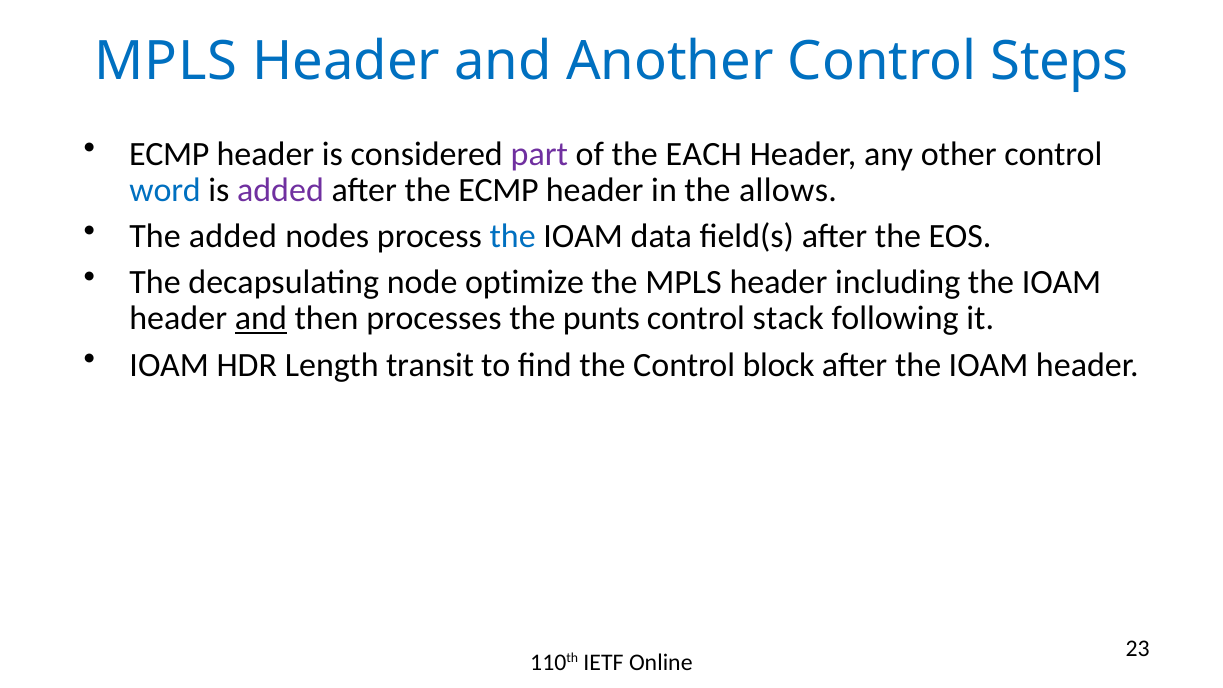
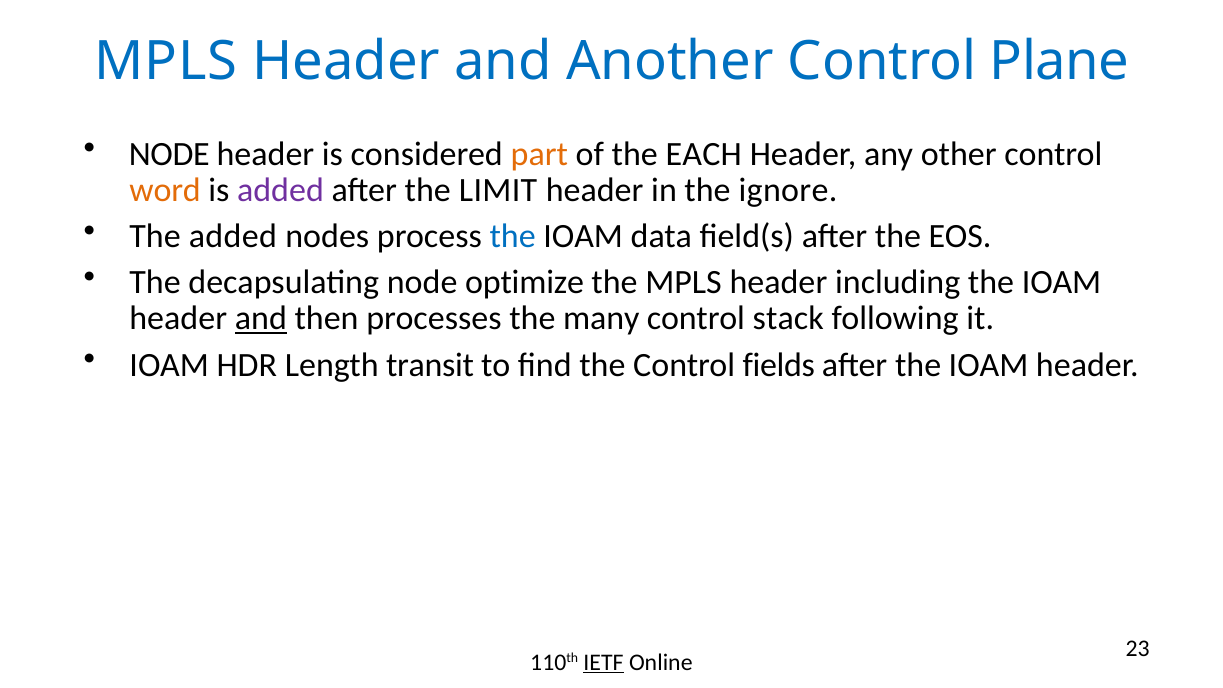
Steps: Steps -> Plane (1060, 61)
ECMP: ECMP -> NODE (169, 154)
part colour: purple -> orange (539, 154)
word colour: blue -> orange (165, 190)
the ECMP: ECMP -> LIMIT (498, 190)
allows: allows -> ignore (788, 190)
punts: punts -> many (601, 319)
block: block -> fields (779, 365)
IETF underline: none -> present (604, 662)
